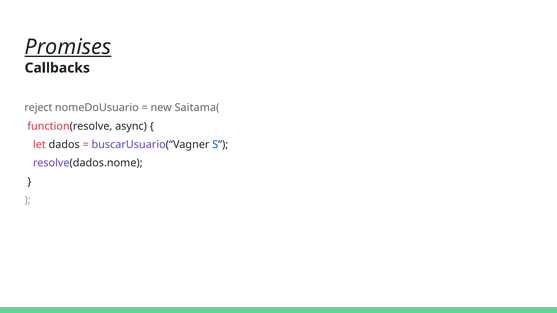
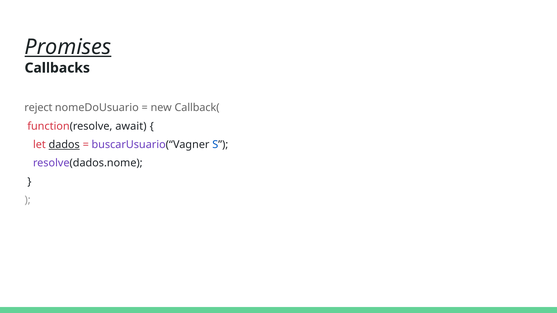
Saitama(: Saitama( -> Callback( (197, 108)
async: async -> await (131, 126)
dados underline: none -> present (64, 145)
